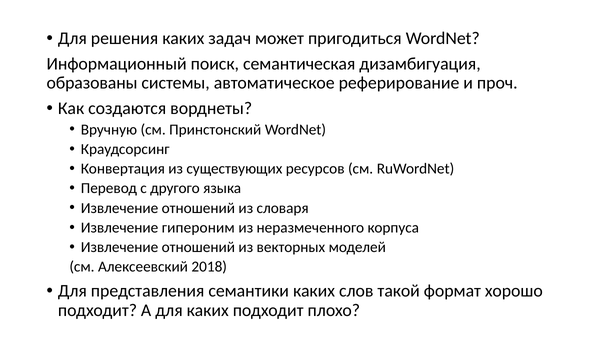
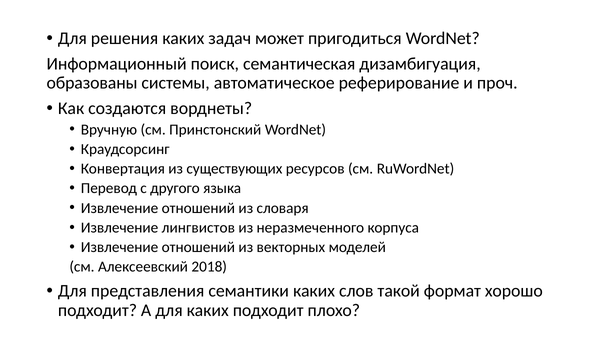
гипероним: гипероним -> лингвистов (198, 228)
